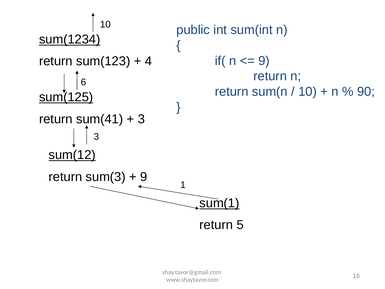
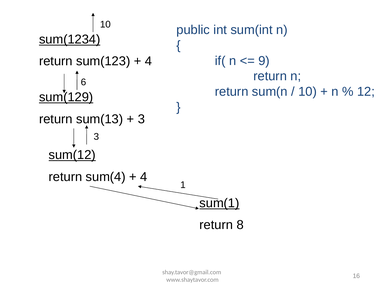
90: 90 -> 12 (366, 92)
sum(125: sum(125 -> sum(129 (66, 97)
sum(41: sum(41 -> sum(13 (100, 119)
sum(3: sum(3 -> sum(4 (106, 177)
9: 9 -> 4 (144, 177)
5: 5 -> 8 (240, 225)
